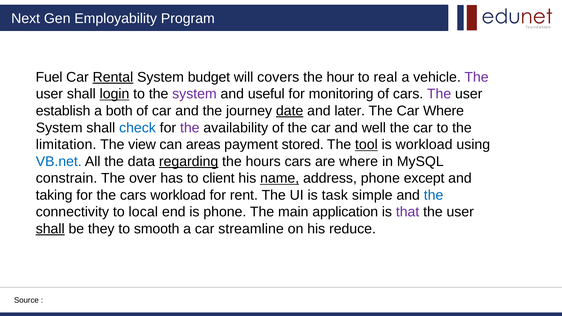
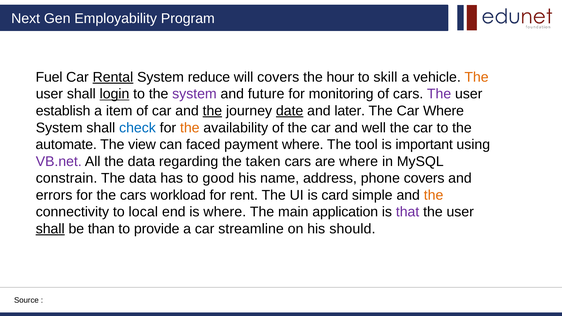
budget: budget -> reduce (209, 77)
real: real -> skill (385, 77)
The colour: purple -> orange (477, 77)
useful: useful -> future (266, 94)
both: both -> item (119, 111)
the underline: none -> present (212, 111)
the colour: purple -> orange (190, 128)
limitation: limitation -> automate (66, 145)
areas: areas -> faced (203, 145)
payment stored: stored -> where (303, 145)
tool underline: present -> none (366, 145)
is workload: workload -> important (424, 145)
VB.net colour: blue -> purple (59, 161)
regarding underline: present -> none (189, 161)
hours: hours -> taken (263, 161)
over: over -> data (143, 178)
client: client -> good (218, 178)
name underline: present -> none (280, 178)
phone except: except -> covers (424, 178)
taking: taking -> errors (54, 195)
task: task -> card (335, 195)
the colour: blue -> orange (434, 195)
is phone: phone -> where (225, 212)
they: they -> than (101, 229)
smooth: smooth -> provide (157, 229)
reduce: reduce -> should (352, 229)
